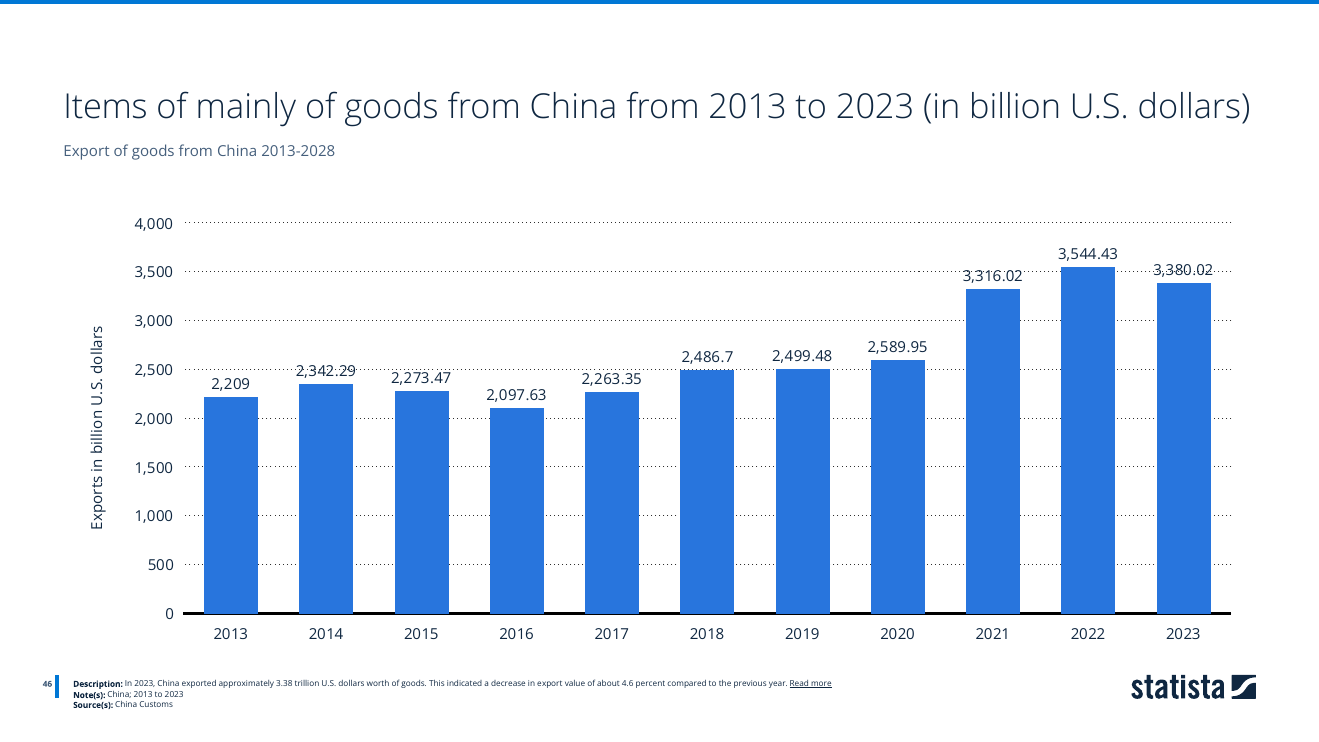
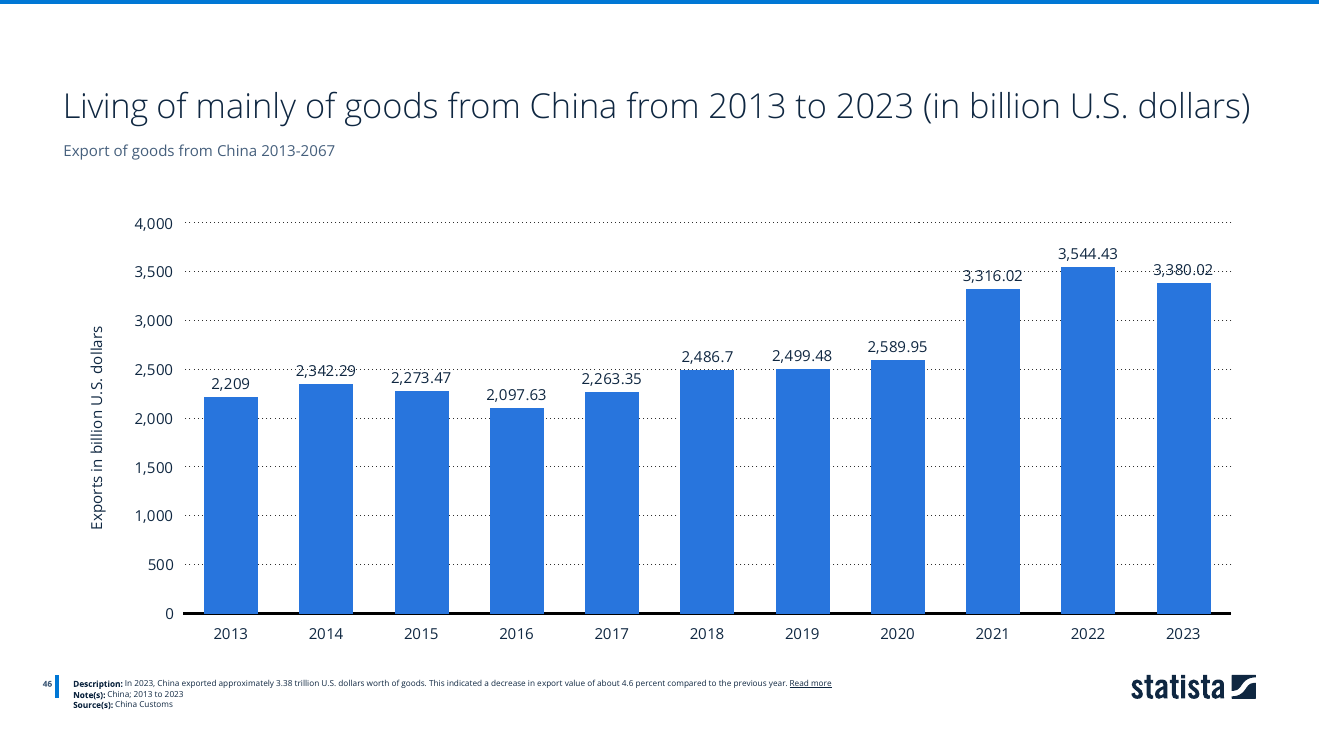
Items: Items -> Living (106, 108)
2013-2028: 2013-2028 -> 2013-2067 (298, 152)
